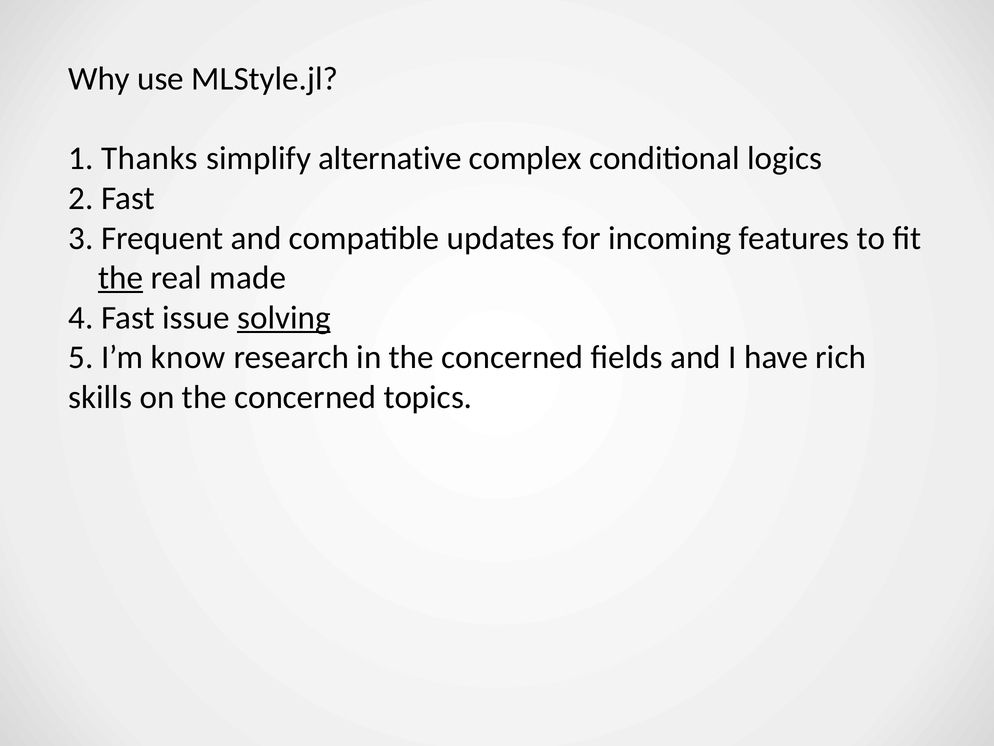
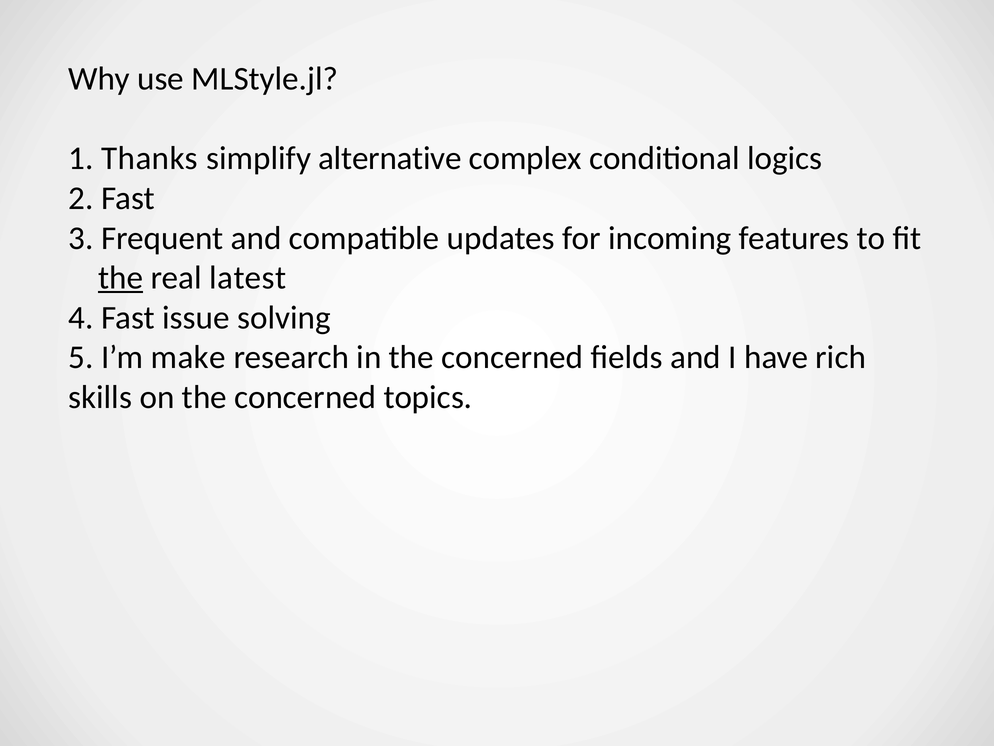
made: made -> latest (248, 278)
solving underline: present -> none (284, 317)
know: know -> make (188, 357)
